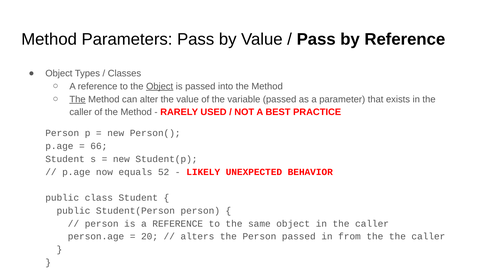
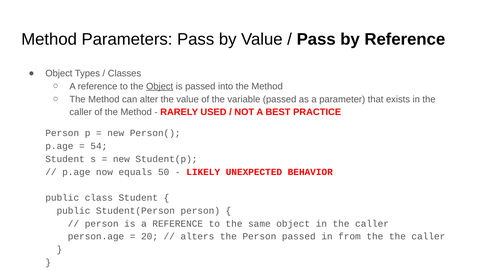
The underline: present -> none (78, 99)
66: 66 -> 54 (99, 146)
52: 52 -> 50 (164, 172)
